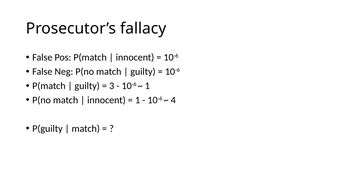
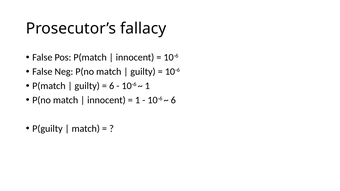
3: 3 -> 6 (112, 86)
4: 4 -> 6 (173, 100)
